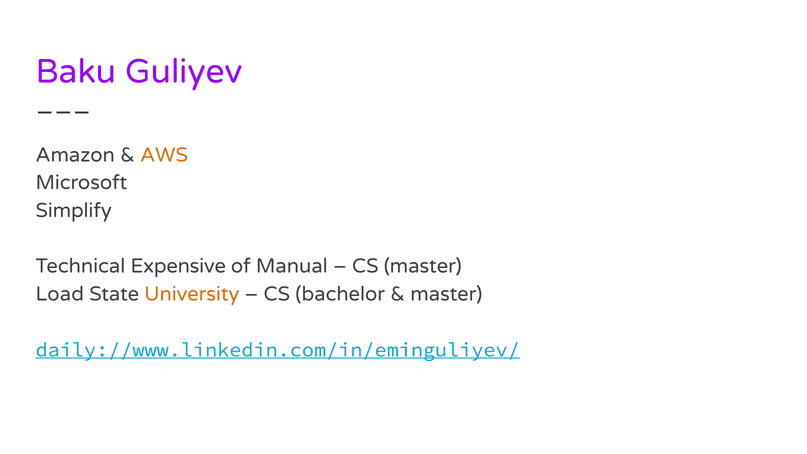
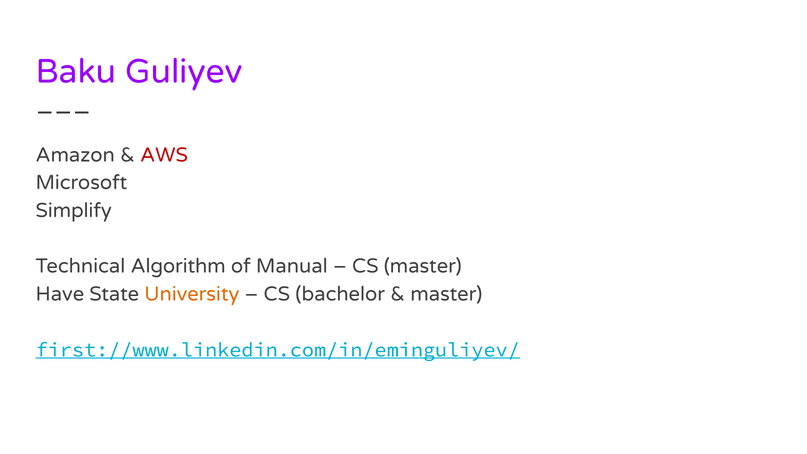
AWS colour: orange -> red (164, 155)
Expensive: Expensive -> Algorithm (178, 266)
Load: Load -> Have (60, 294)
daily://www.linkedin.com/in/eminguliyev/: daily://www.linkedin.com/in/eminguliyev/ -> first://www.linkedin.com/in/eminguliyev/ (278, 350)
